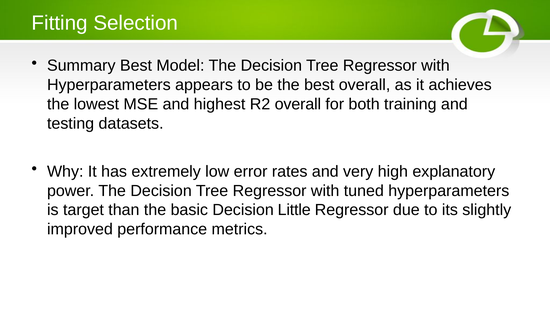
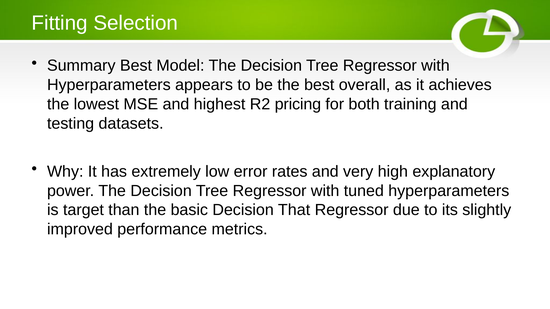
R2 overall: overall -> pricing (298, 104)
Little: Little -> That (294, 210)
